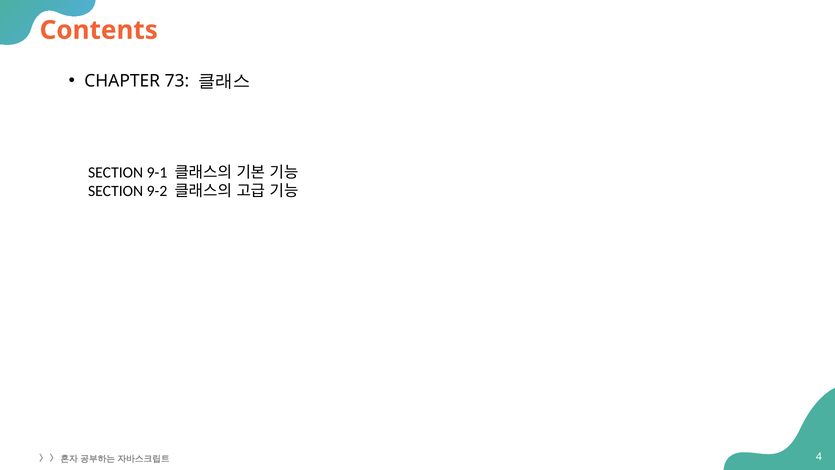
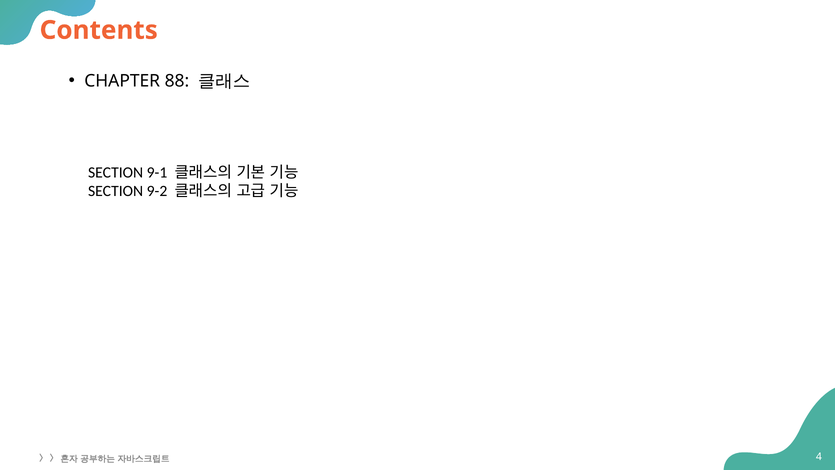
73: 73 -> 88 (177, 81)
